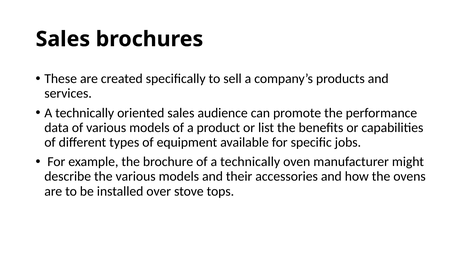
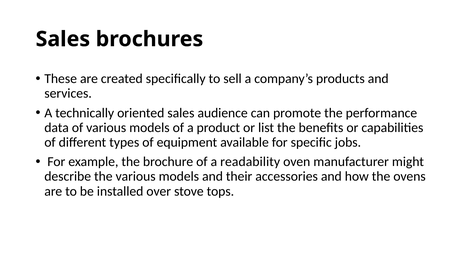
of a technically: technically -> readability (250, 162)
